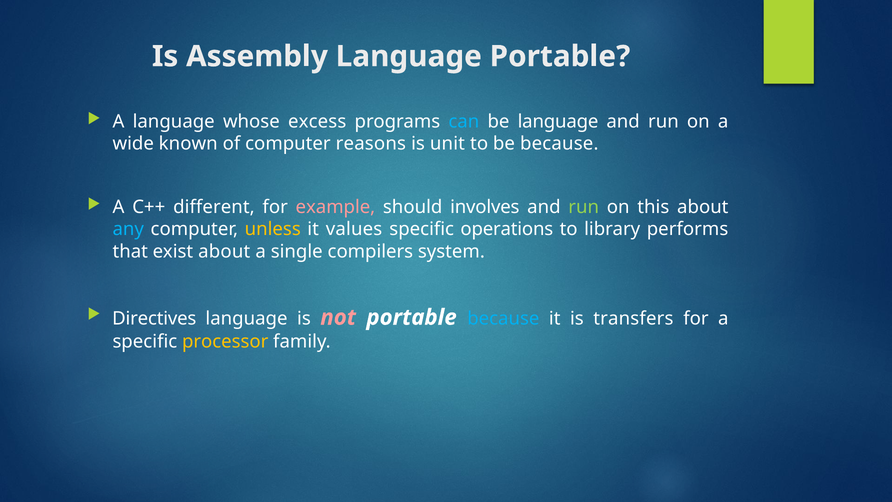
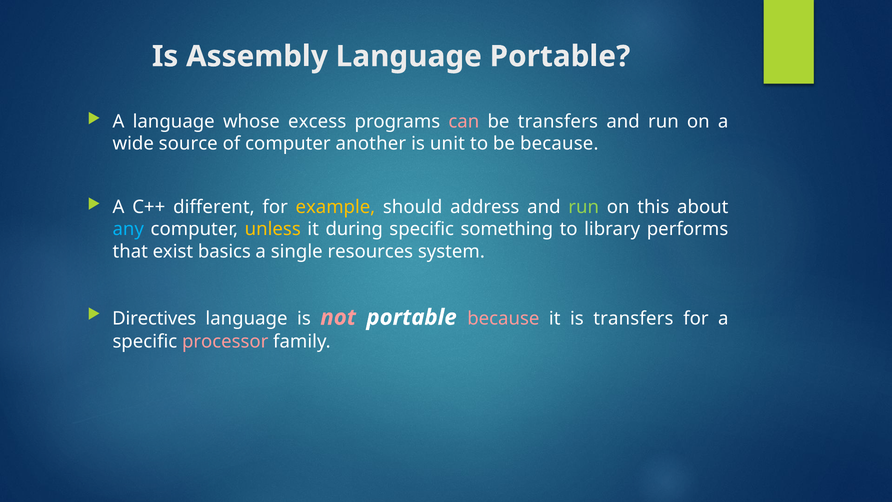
can colour: light blue -> pink (464, 121)
be language: language -> transfers (558, 121)
known: known -> source (188, 144)
reasons: reasons -> another (371, 144)
example colour: pink -> yellow (335, 207)
involves: involves -> address (485, 207)
values: values -> during (354, 229)
operations: operations -> something (507, 229)
exist about: about -> basics (224, 252)
compilers: compilers -> resources (370, 252)
because colour: light blue -> pink (503, 318)
processor colour: yellow -> pink (225, 342)
